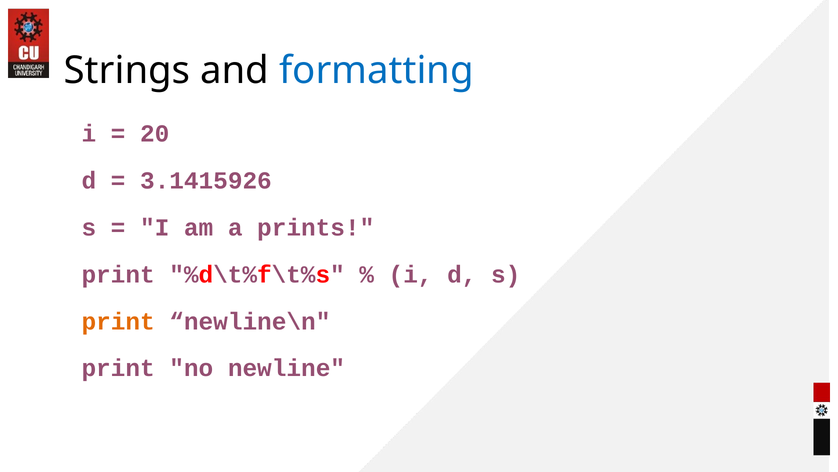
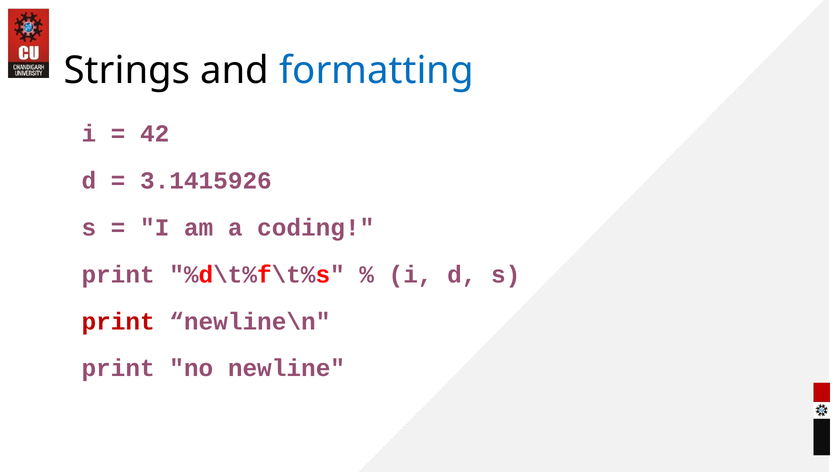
20: 20 -> 42 (155, 134)
prints: prints -> coding (316, 227)
print colour: orange -> red (118, 321)
